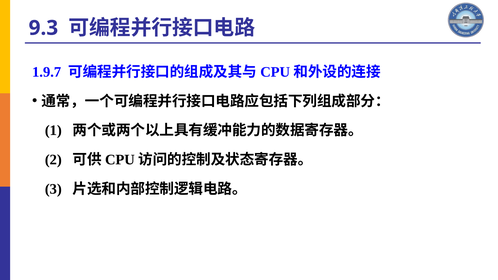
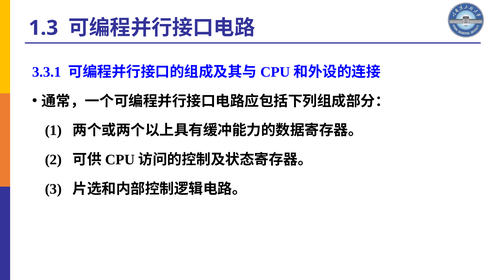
9.3: 9.3 -> 1.3 (43, 28)
1.9.7: 1.9.7 -> 3.3.1 (47, 72)
